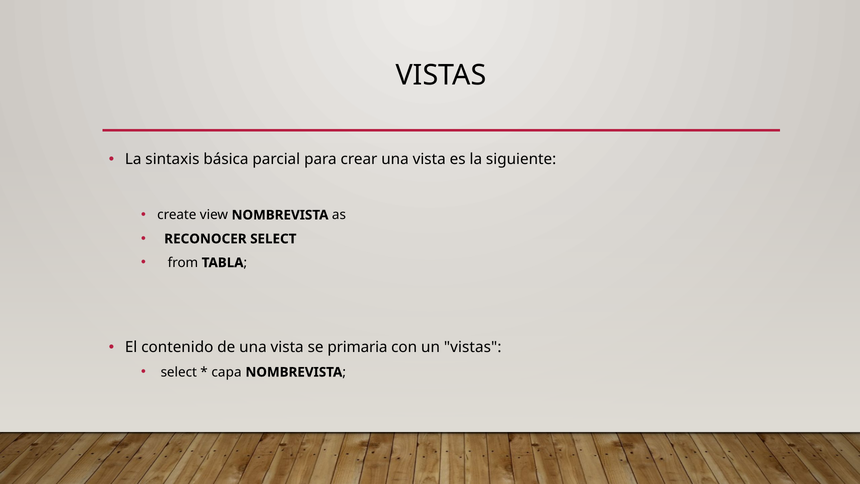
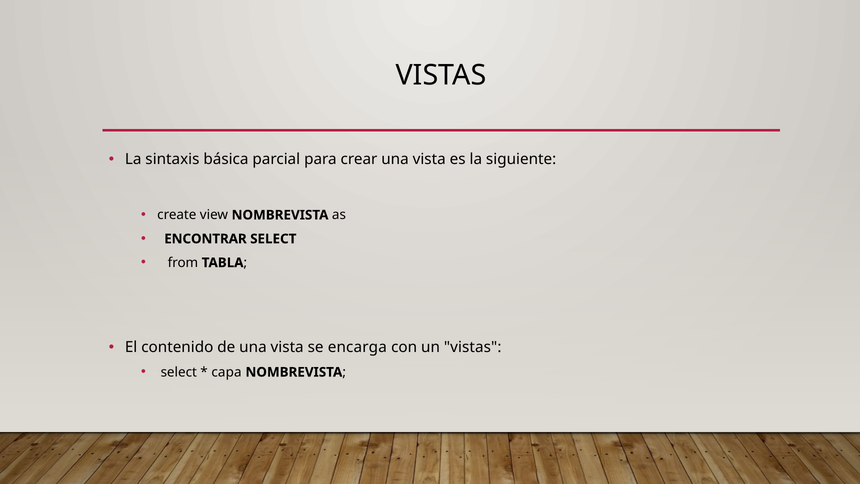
RECONOCER: RECONOCER -> ENCONTRAR (205, 239)
primaria: primaria -> encarga (357, 347)
